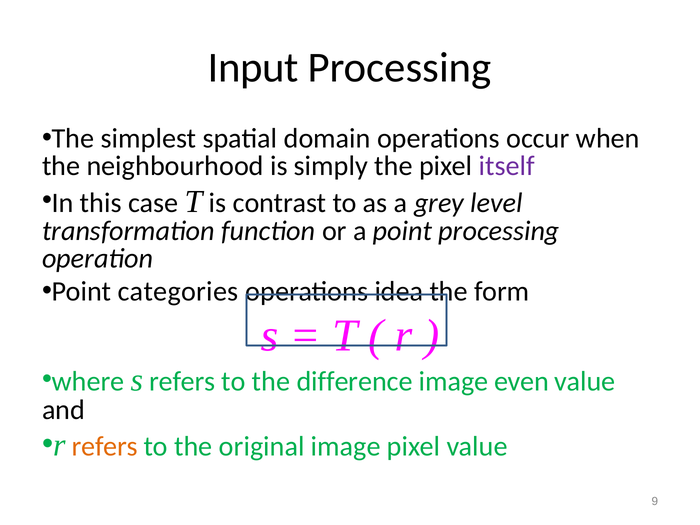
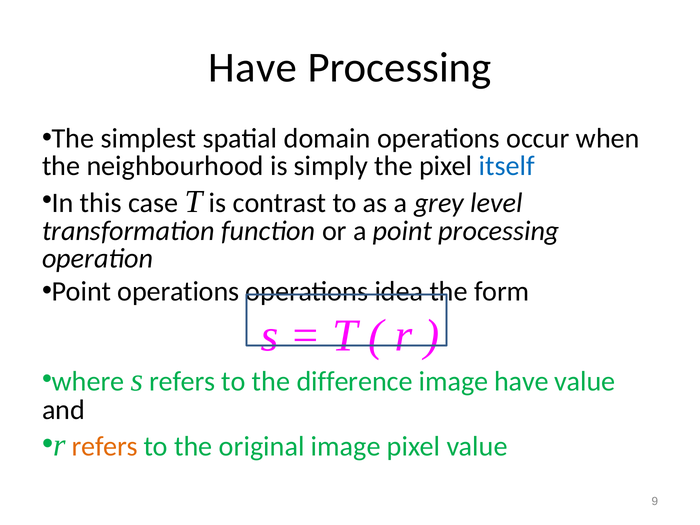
Input: Input -> Have (253, 68)
itself colour: purple -> blue (507, 166)
Point categories: categories -> operations (178, 291)
image even: even -> have (521, 382)
